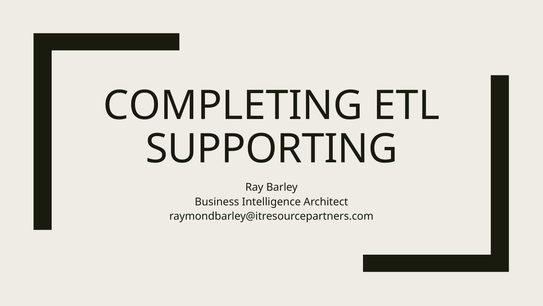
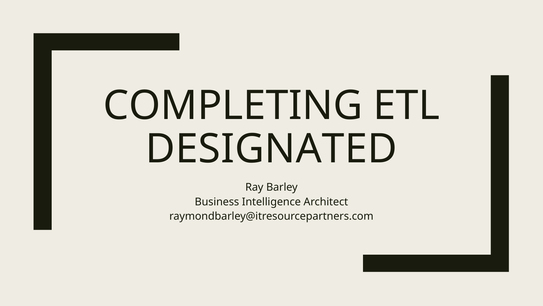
SUPPORTING: SUPPORTING -> DESIGNATED (271, 149)
